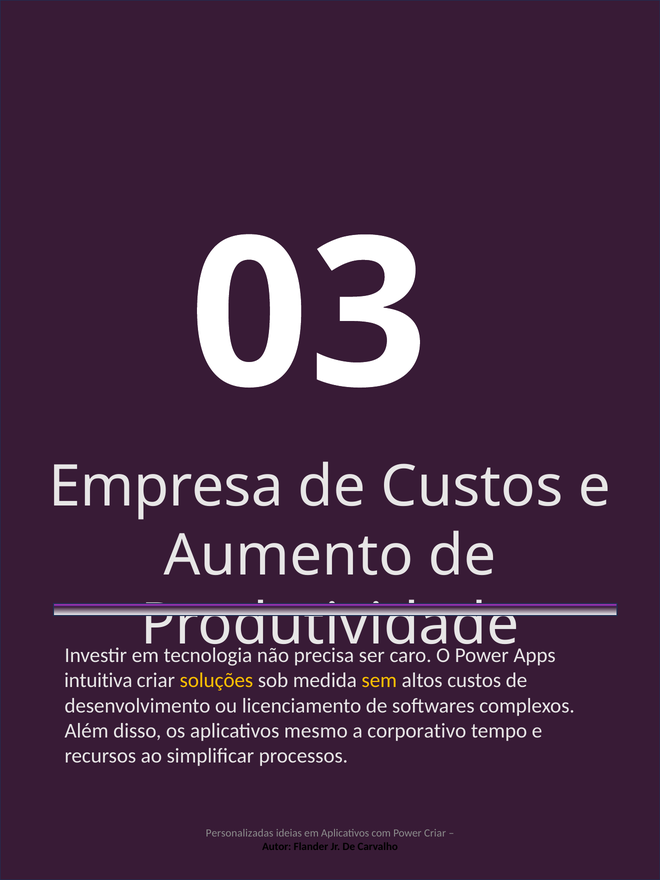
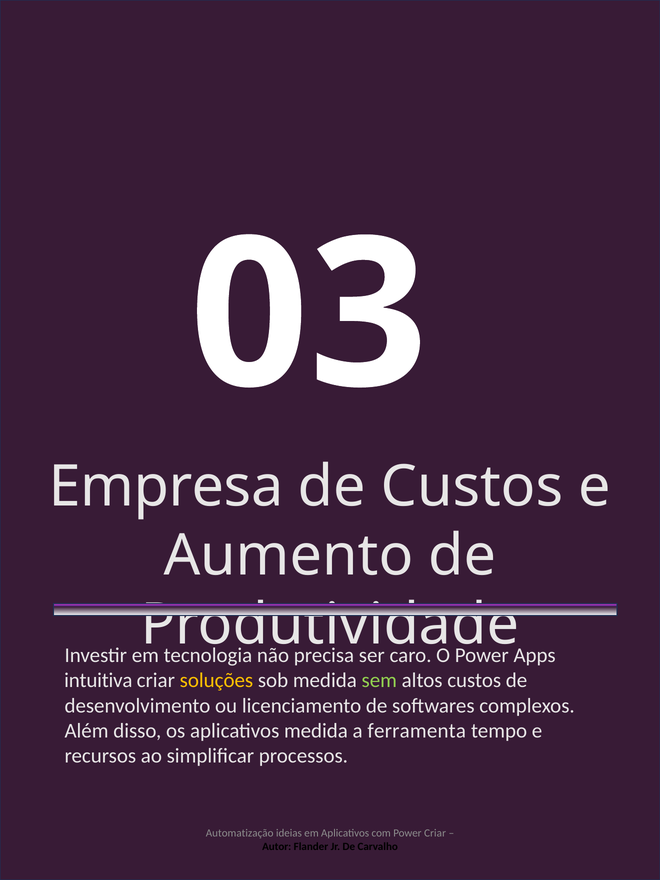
sem colour: yellow -> light green (379, 681)
aplicativos mesmo: mesmo -> medida (316, 731)
corporativo: corporativo -> ferramenta (417, 731)
Personalizadas: Personalizadas -> Automatização (240, 833)
